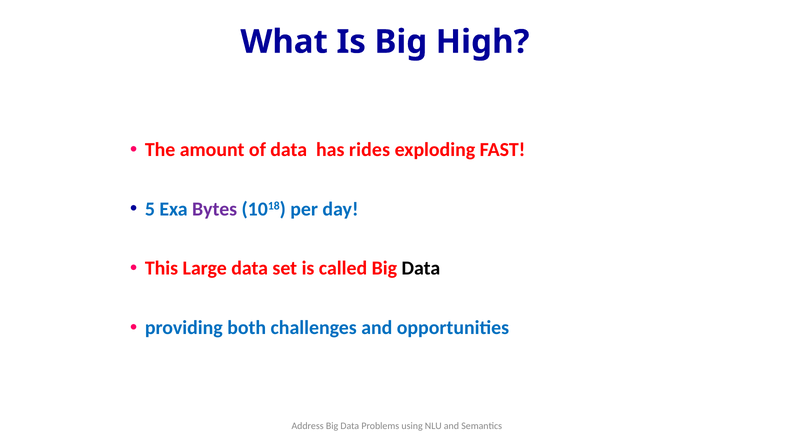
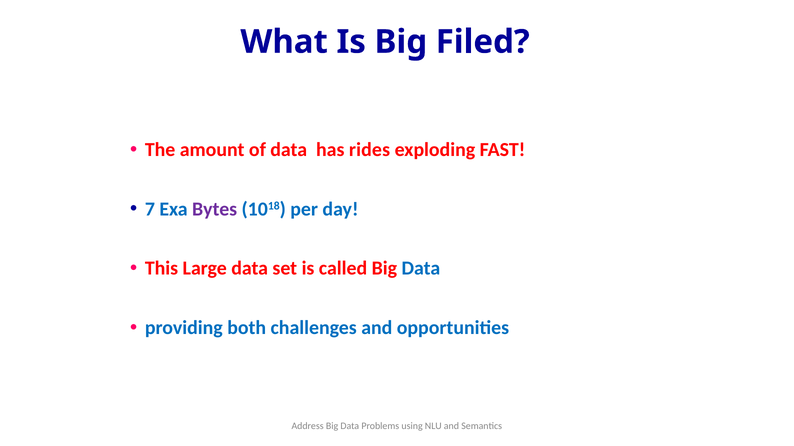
High: High -> Filed (483, 42)
5: 5 -> 7 (150, 209)
Data colour: black -> blue (421, 269)
